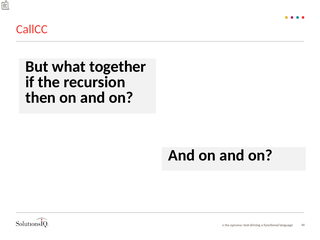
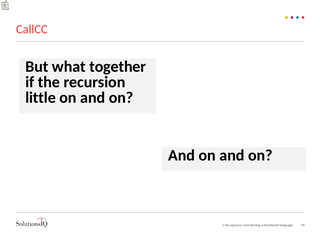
then: then -> little (41, 98)
